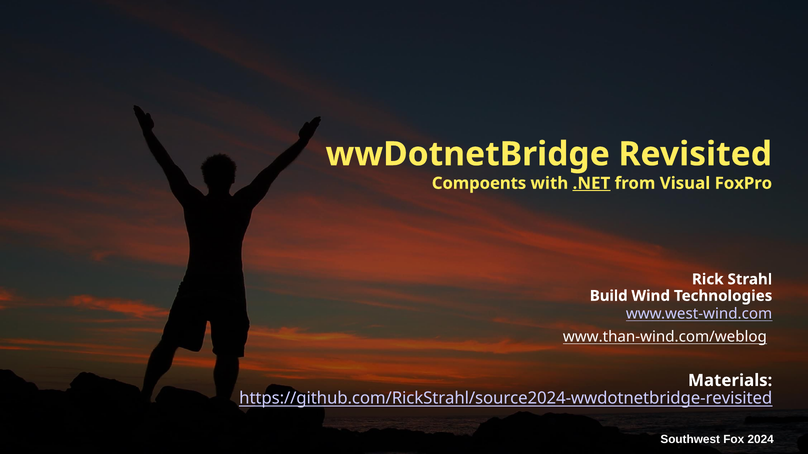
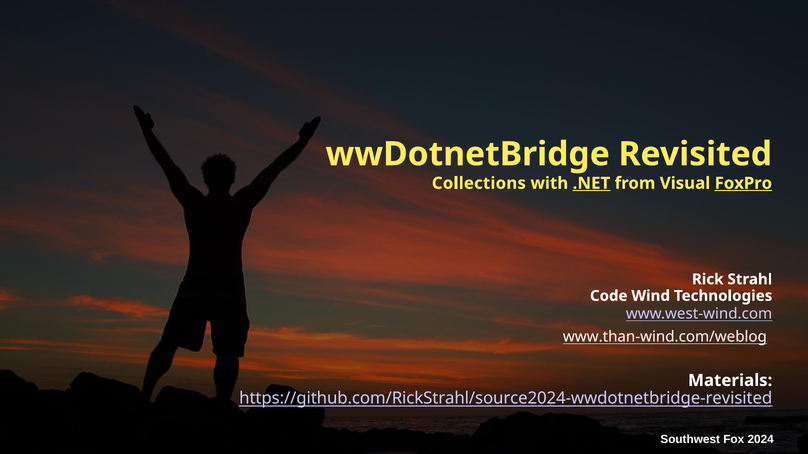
Compoents: Compoents -> Collections (479, 183)
FoxPro underline: none -> present (743, 183)
Build: Build -> Code (609, 296)
